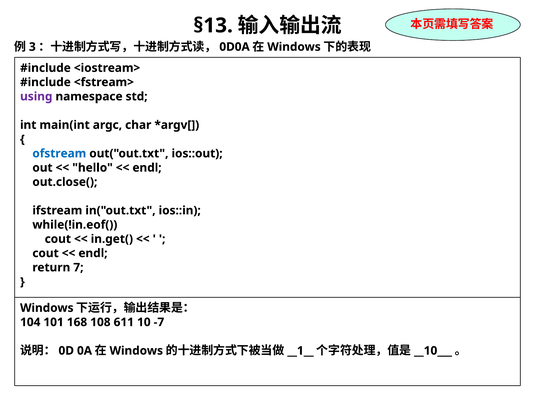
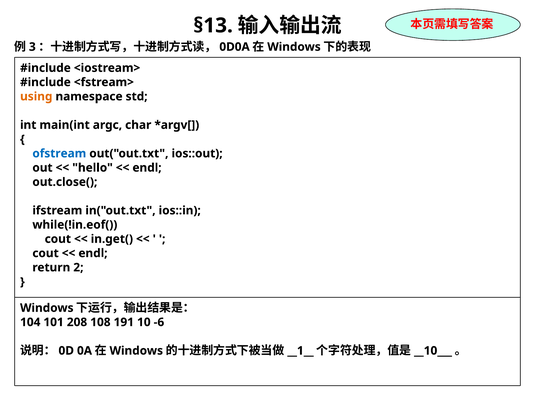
using colour: purple -> orange (36, 97)
7: 7 -> 2 (78, 268)
168: 168 -> 208 (77, 322)
611: 611 -> 191 (124, 322)
-7: -7 -> -6 (159, 322)
